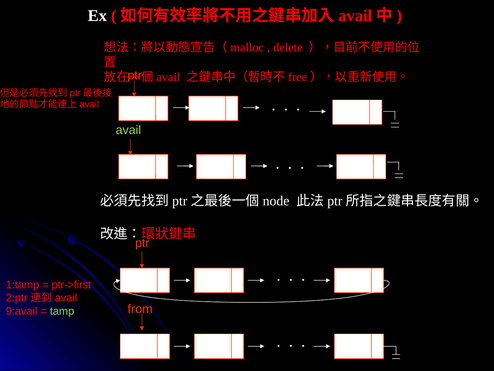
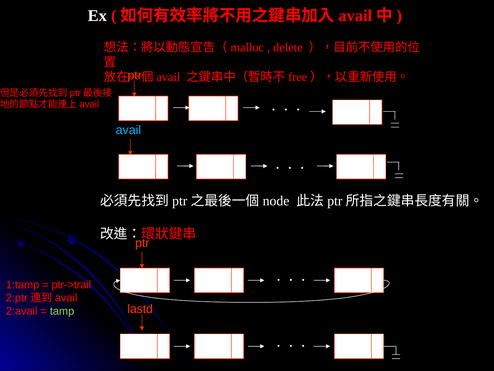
avail colour: light green -> light blue (128, 130)
ptr->first: ptr->first -> ptr->trail (71, 284)
from: from -> lastd (140, 309)
9:avail: 9:avail -> 2:avail (22, 311)
